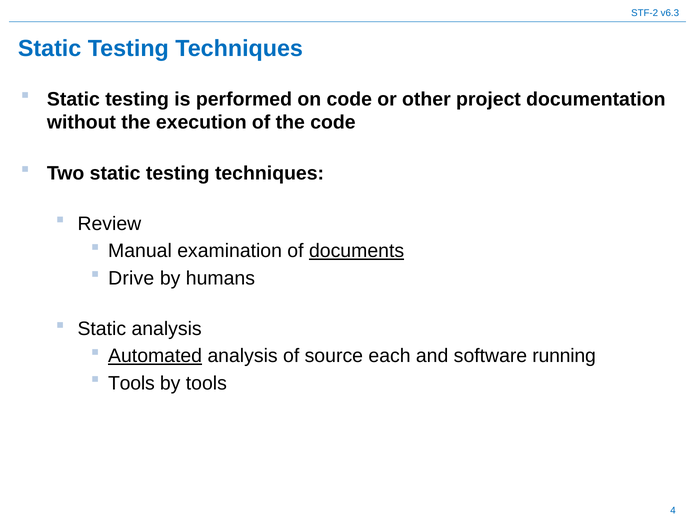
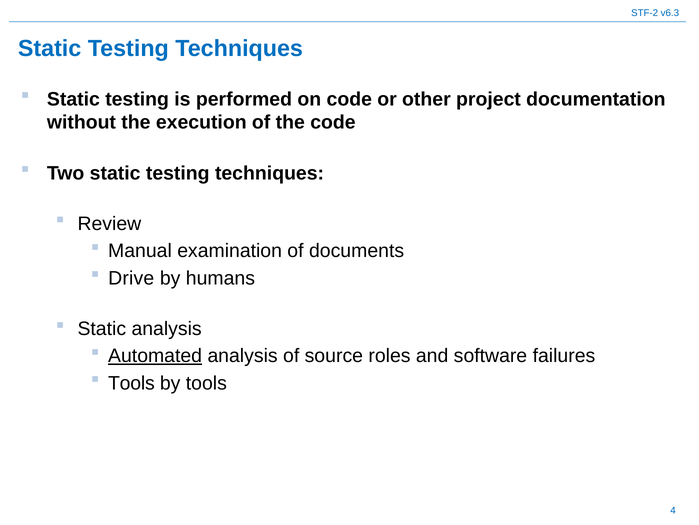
documents underline: present -> none (357, 251)
each: each -> roles (390, 355)
running: running -> failures (564, 355)
